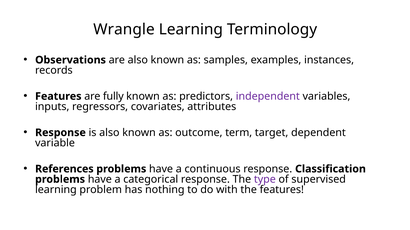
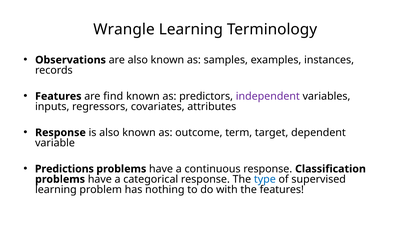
fully: fully -> find (113, 97)
References: References -> Predictions (64, 169)
type colour: purple -> blue (265, 180)
